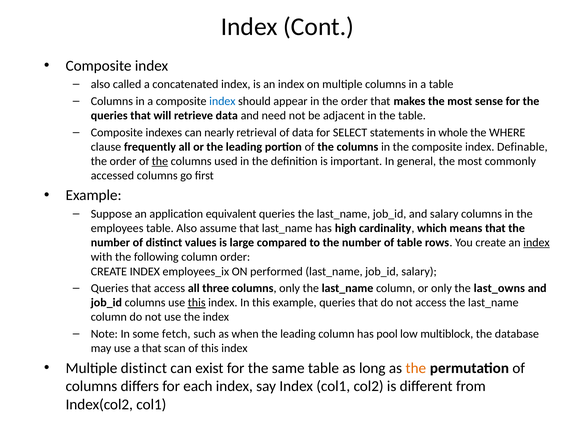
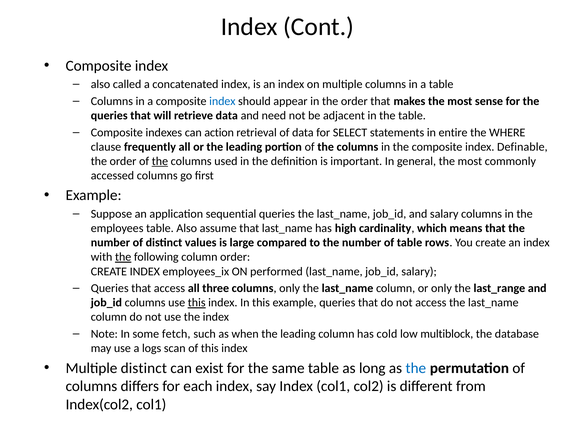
nearly: nearly -> action (219, 133)
whole: whole -> entire (453, 133)
equivalent: equivalent -> sequential (231, 214)
index underline: present -> none (536, 243)
the underline: none -> present (123, 257)
last_owns: last_owns -> last_range (499, 288)
pool: pool -> cold (387, 334)
a that: that -> logs (152, 349)
the colour: orange -> blue (416, 368)
